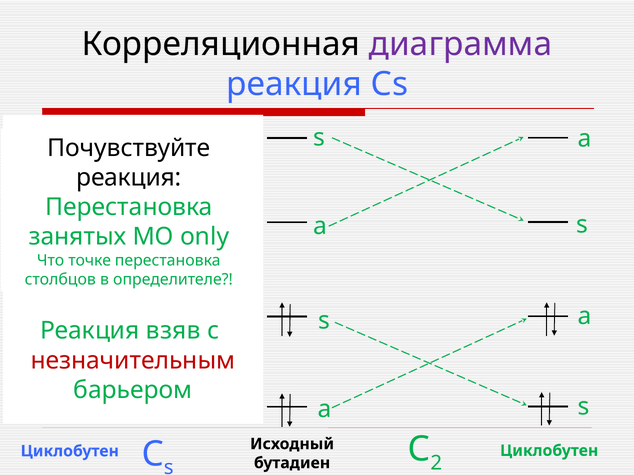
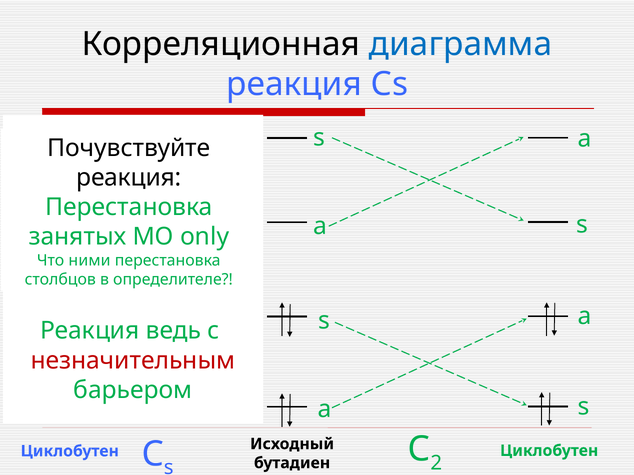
диаграмма colour: purple -> blue (461, 44)
точке: точке -> ними (90, 261)
взяв: взяв -> ведь (174, 331)
